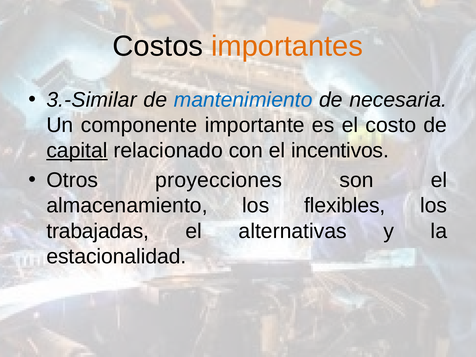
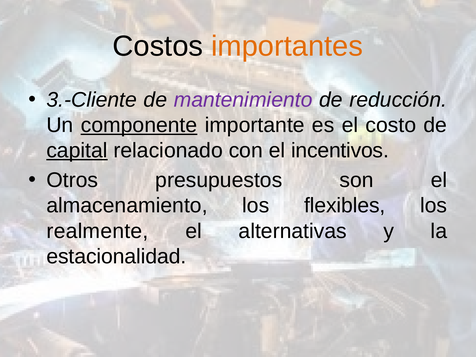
3.-Similar: 3.-Similar -> 3.-Cliente (92, 100)
mantenimiento colour: blue -> purple (243, 100)
necesaria: necesaria -> reducción (398, 100)
componente underline: none -> present (139, 125)
proyecciones: proyecciones -> presupuestos (219, 180)
trabajadas: trabajadas -> realmente (97, 231)
